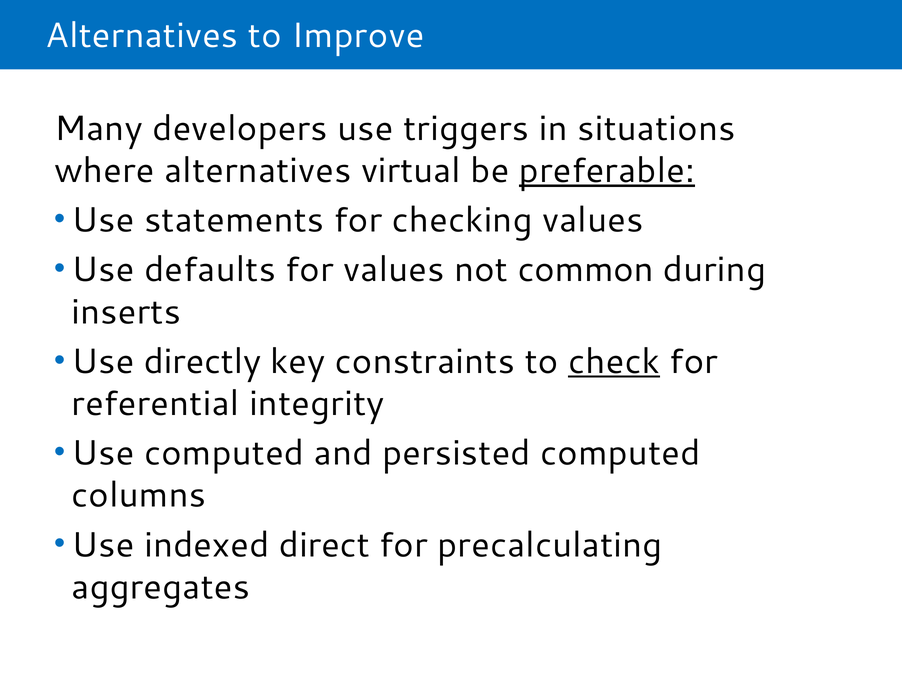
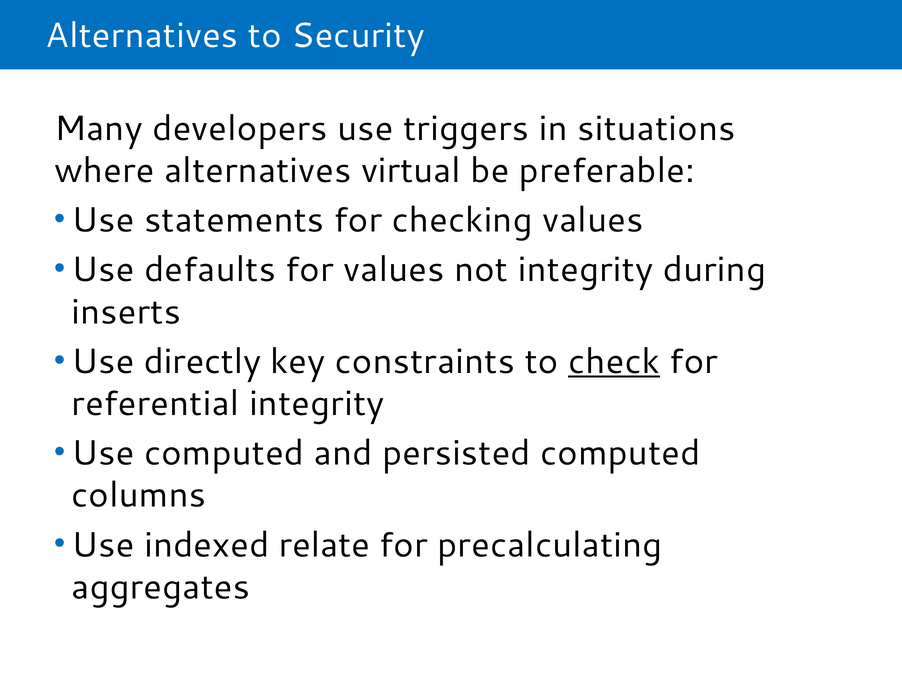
Improve: Improve -> Security (358, 36)
preferable underline: present -> none (607, 171)
not common: common -> integrity (586, 270)
direct: direct -> relate (325, 545)
